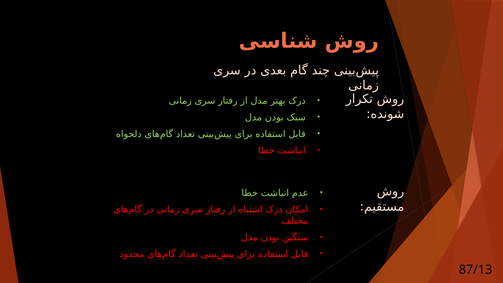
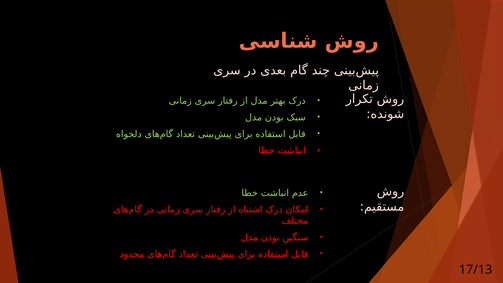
87/13: 87/13 -> 17/13 (476, 270)
